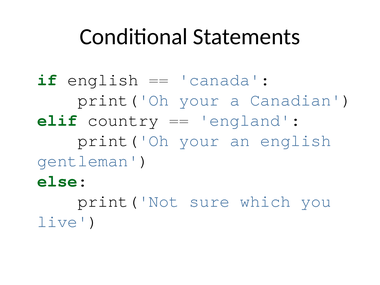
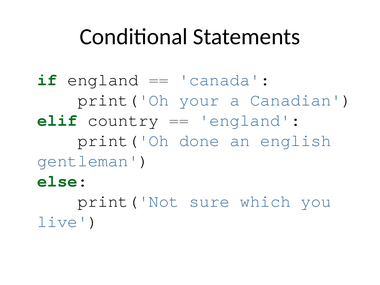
if english: english -> england (103, 80)
your: your -> done (199, 141)
